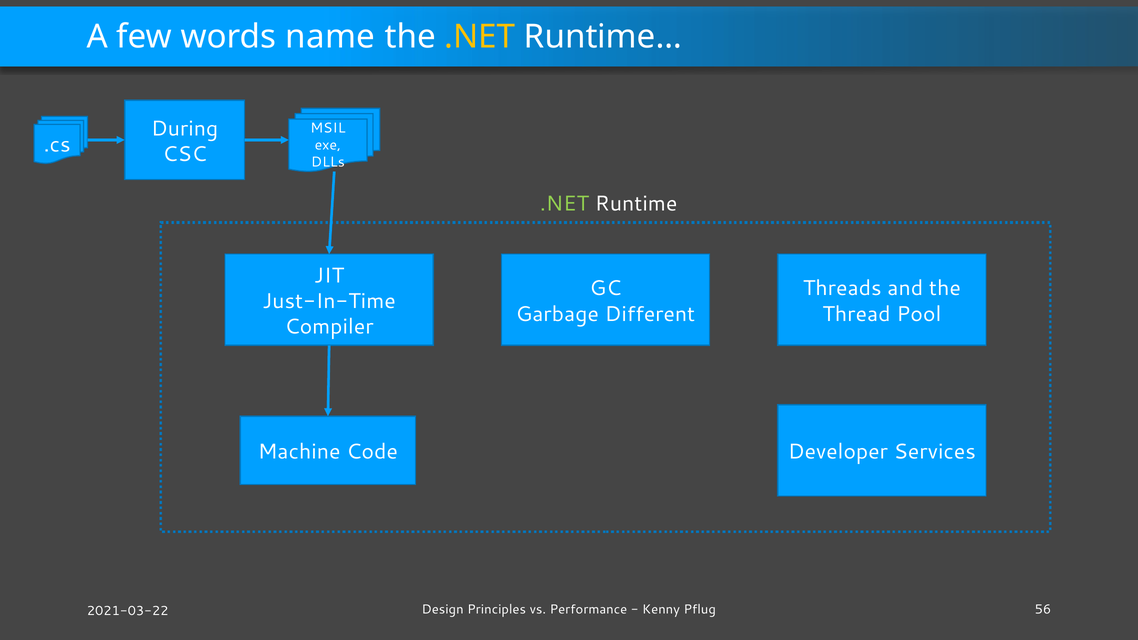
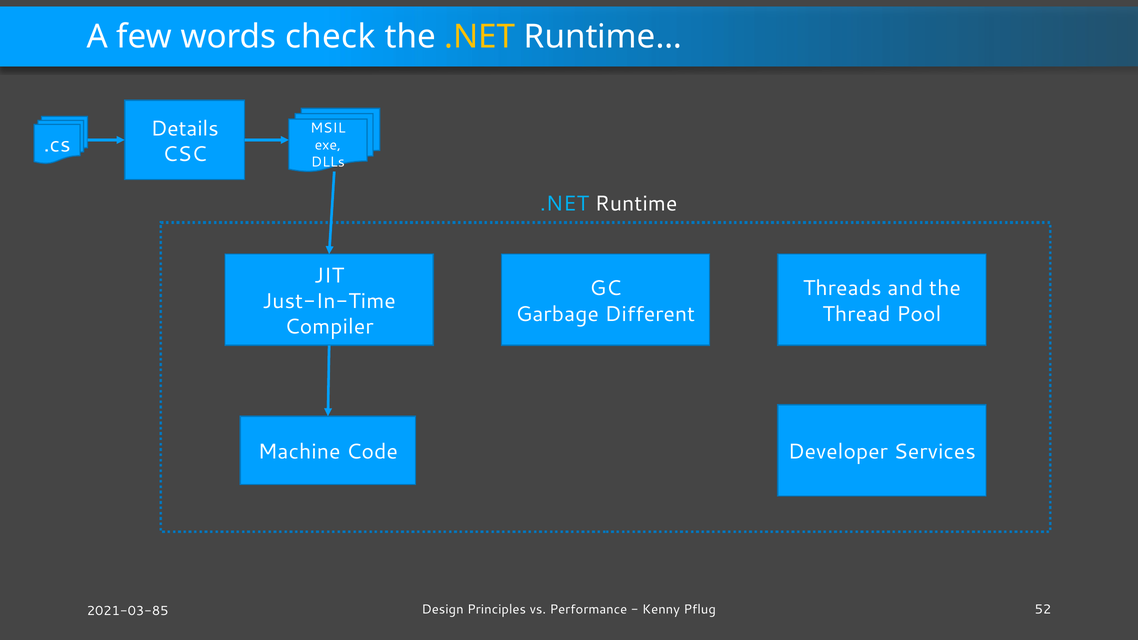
name: name -> check (330, 37)
During: During -> Details (185, 129)
.NET colour: light green -> light blue (565, 204)
56: 56 -> 52 (1043, 610)
2021-03-22: 2021-03-22 -> 2021-03-85 (128, 611)
